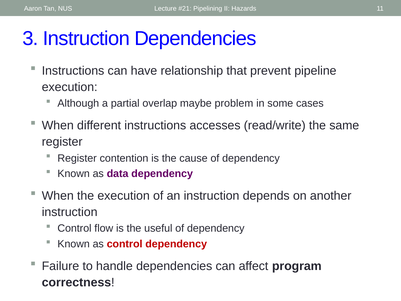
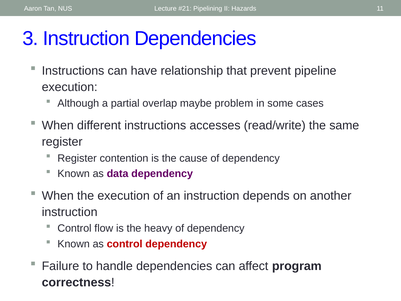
useful: useful -> heavy (158, 228)
